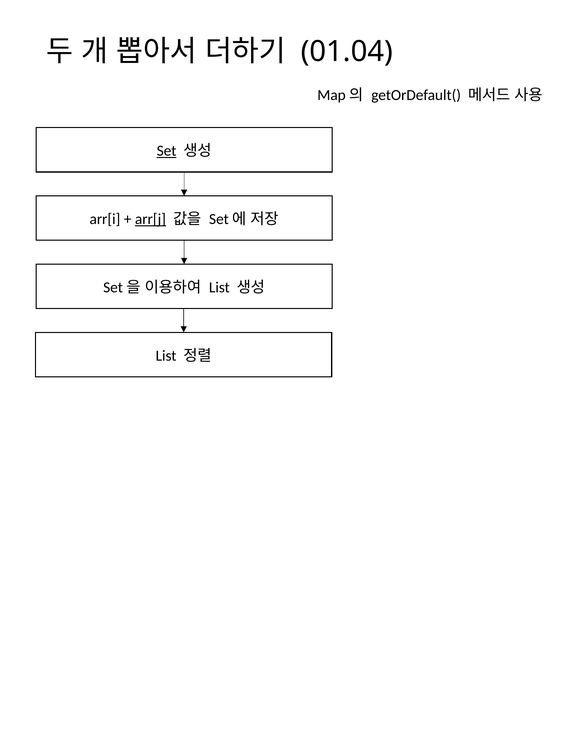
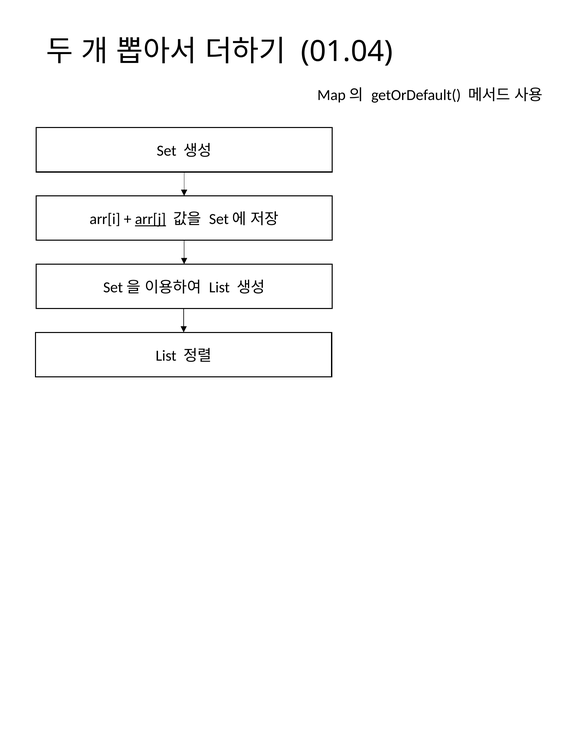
Set underline: present -> none (167, 151)
